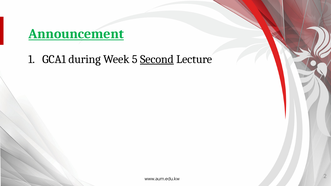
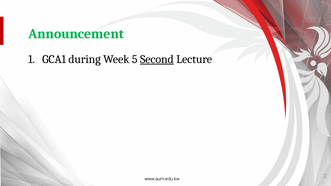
Announcement underline: present -> none (76, 34)
